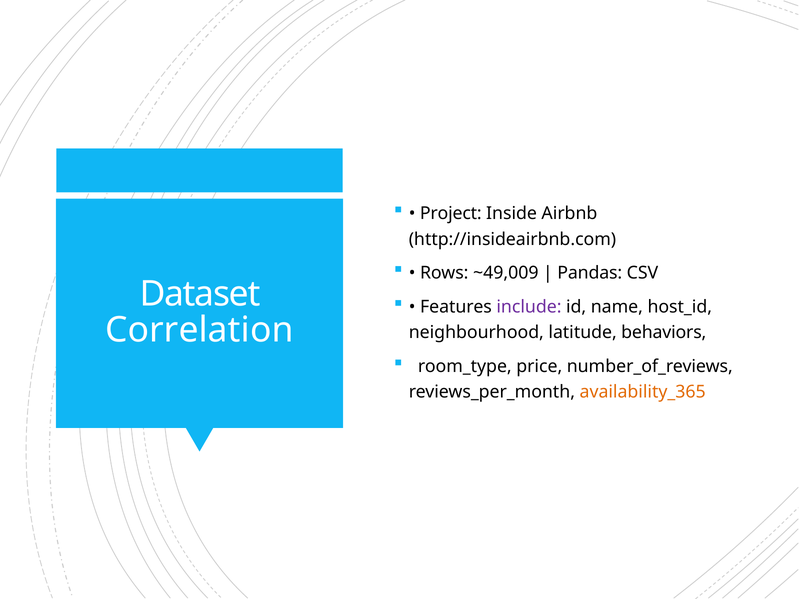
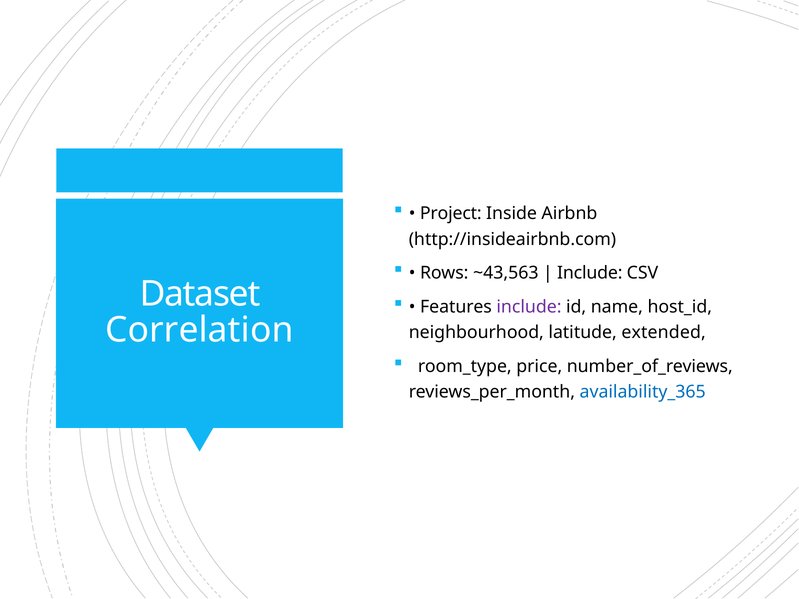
~49,009: ~49,009 -> ~43,563 (506, 273)
Pandas: Pandas -> Include (590, 273)
behaviors: behaviors -> extended (664, 333)
availability_365 colour: orange -> blue (643, 392)
